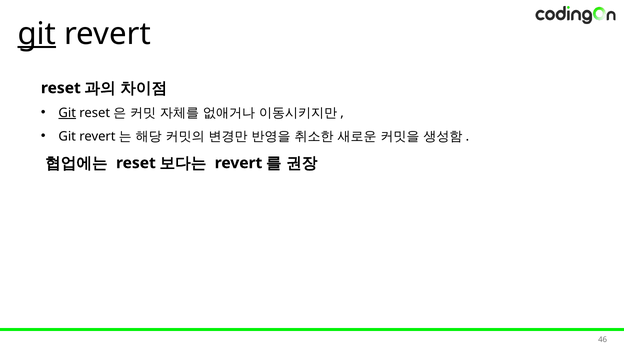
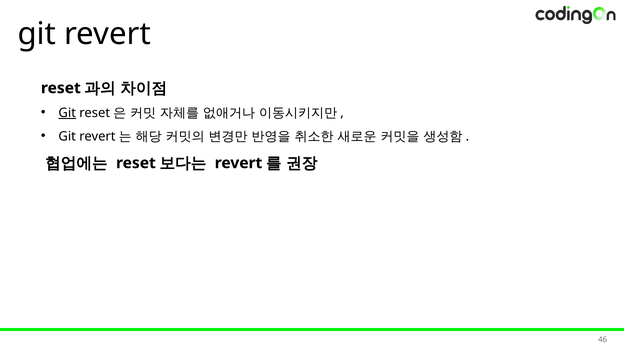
git underline: present -> none (37, 34)
